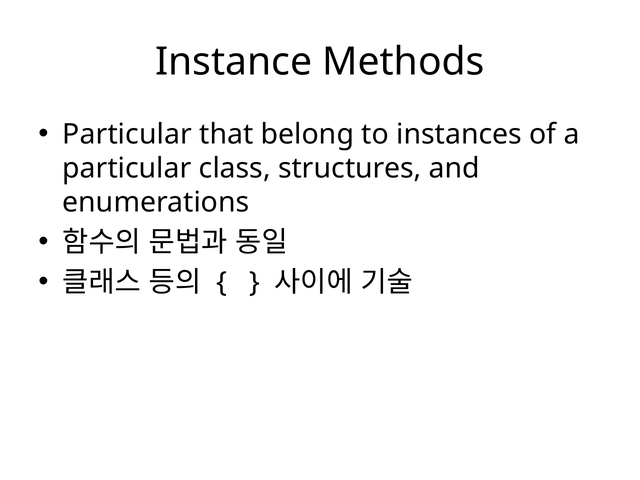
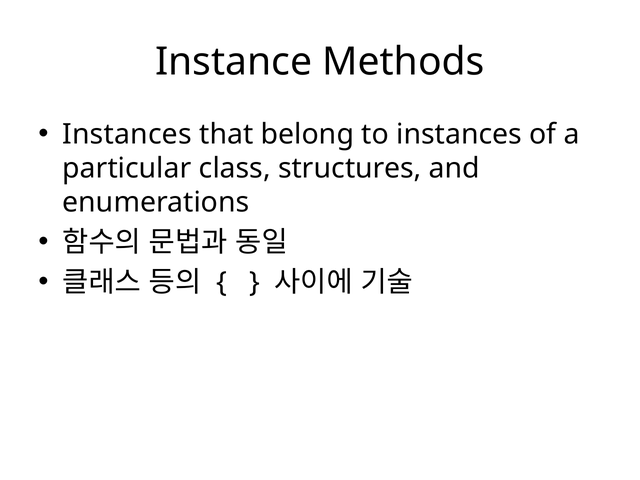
Particular: Particular -> Instances (127, 134)
